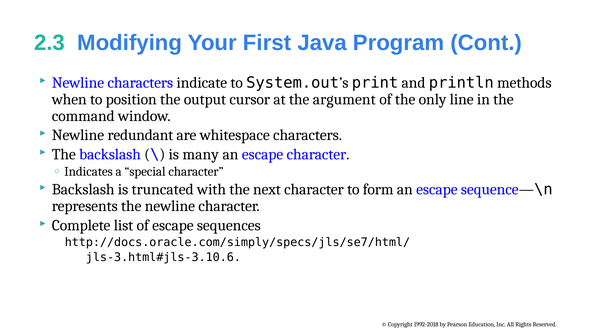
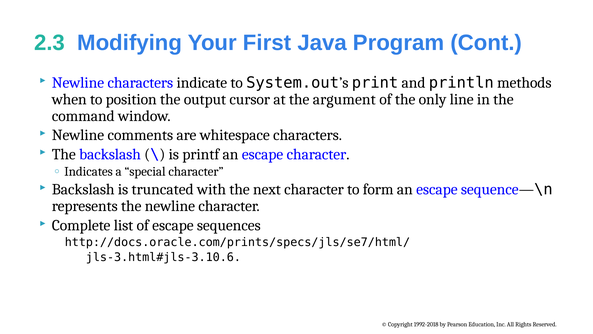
redundant: redundant -> comments (140, 135)
many: many -> printf (201, 154)
http://docs.oracle.com/simply/specs/jls/se7/html/: http://docs.oracle.com/simply/specs/jls/se7/html/ -> http://docs.oracle.com/prints/specs/jls/se7/html/ (237, 242)
